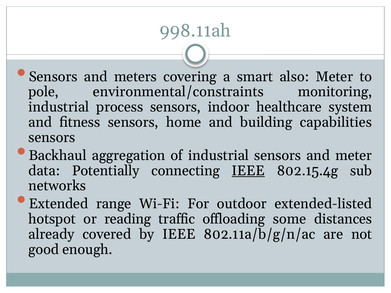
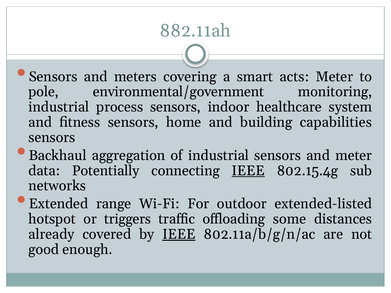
998.11ah: 998.11ah -> 882.11ah (195, 31)
also: also -> acts (294, 77)
environmental/constraints: environmental/constraints -> environmental/government (178, 92)
reading: reading -> triggers (128, 219)
IEEE underline: none -> present (179, 234)
